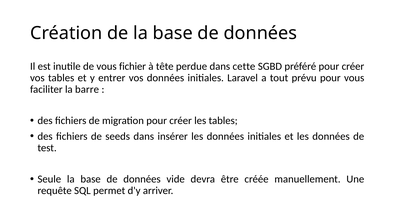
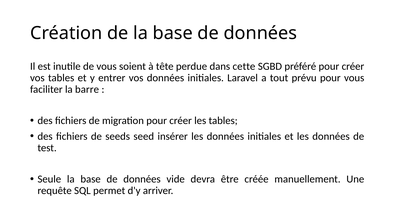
fichier: fichier -> soient (133, 66)
seeds dans: dans -> seed (144, 136)
